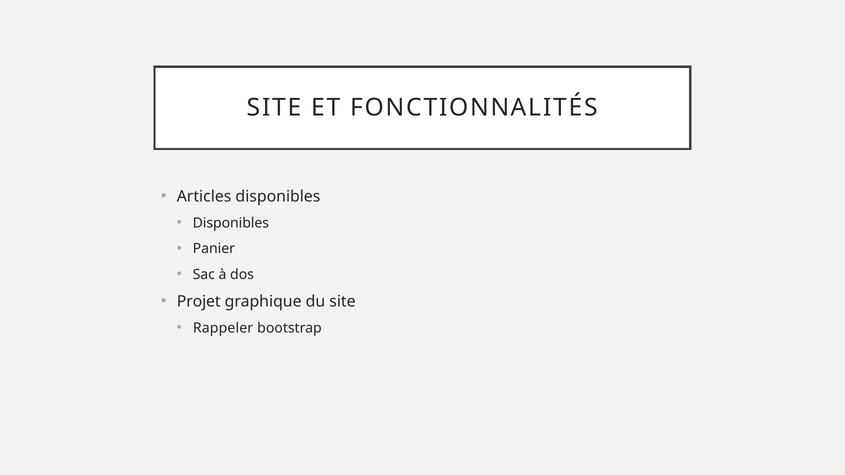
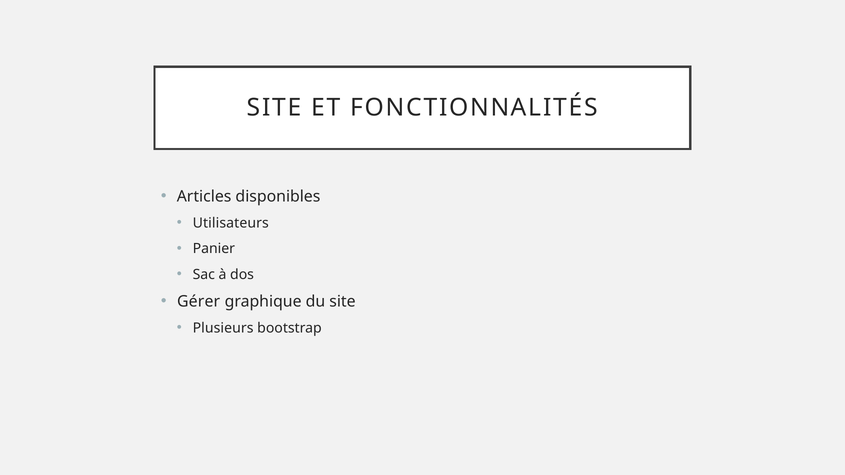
Disponibles: Disponibles -> Utilisateurs (231, 223)
Projet: Projet -> Gérer (199, 302)
Rappeler: Rappeler -> Plusieurs (223, 328)
